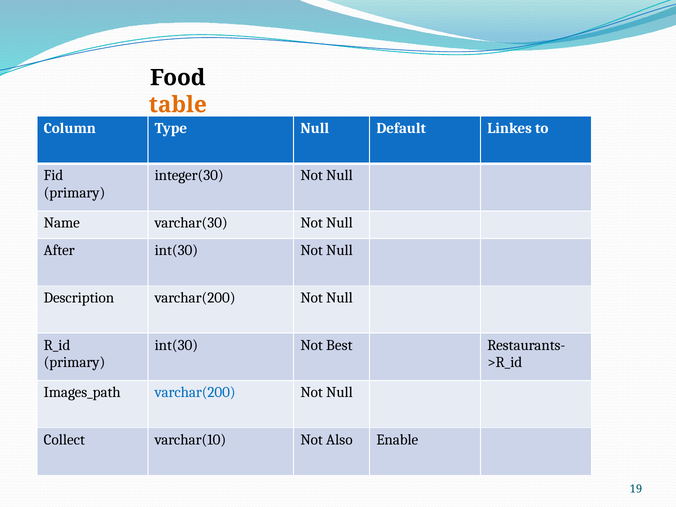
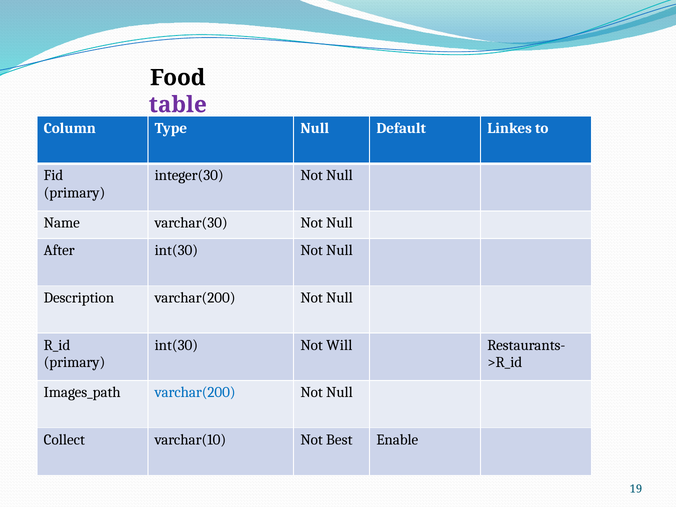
table colour: orange -> purple (178, 105)
Best: Best -> Will (339, 345)
Also: Also -> Best (339, 440)
